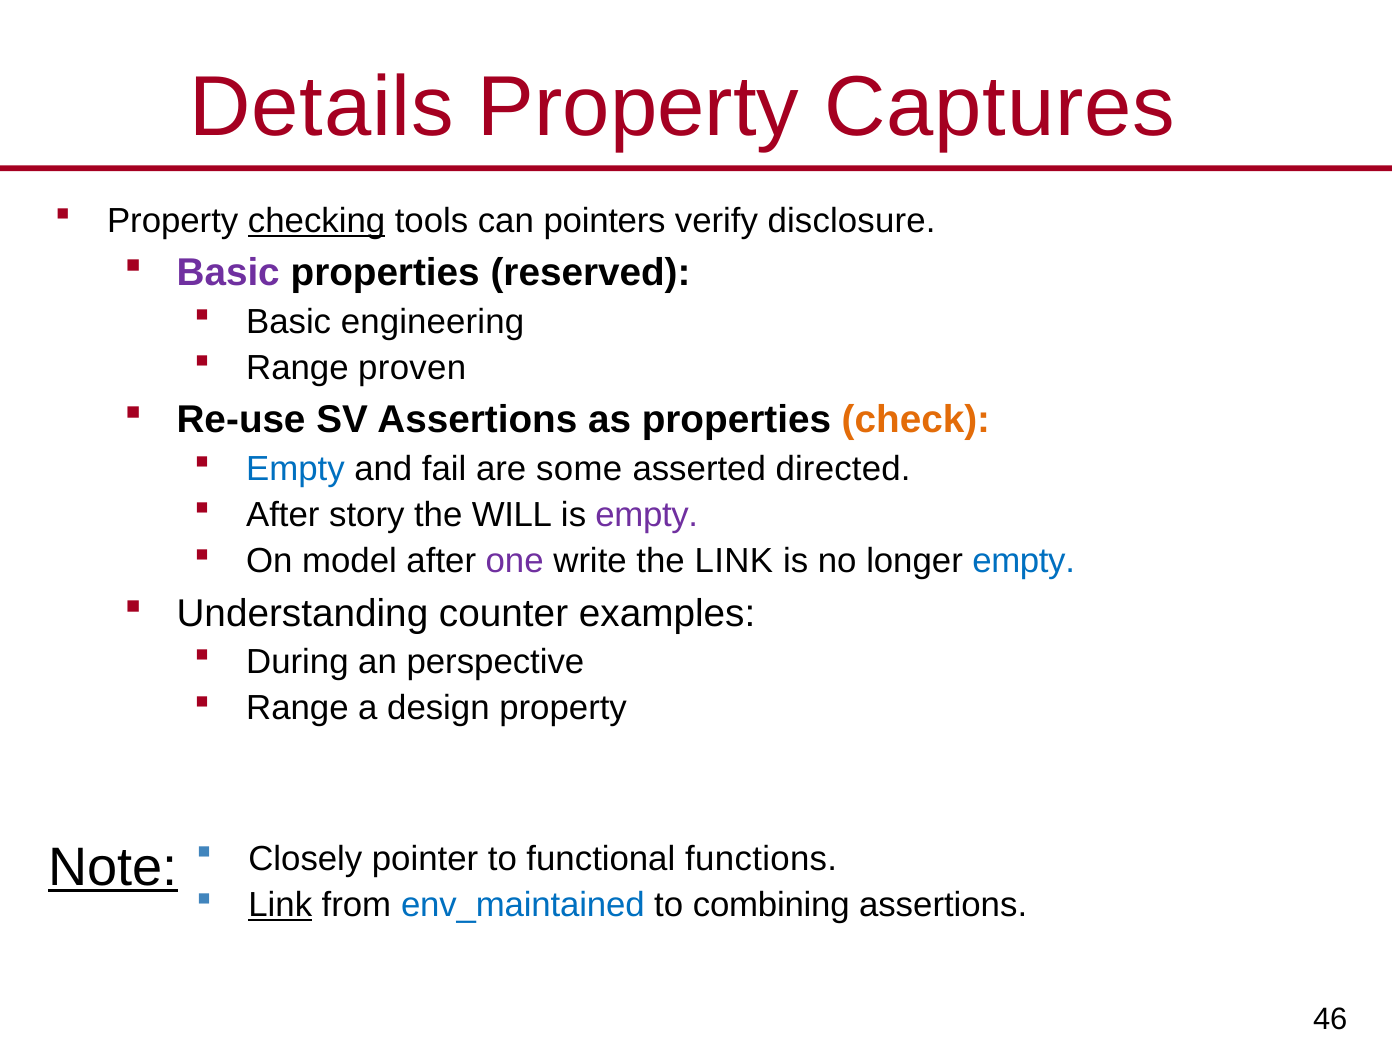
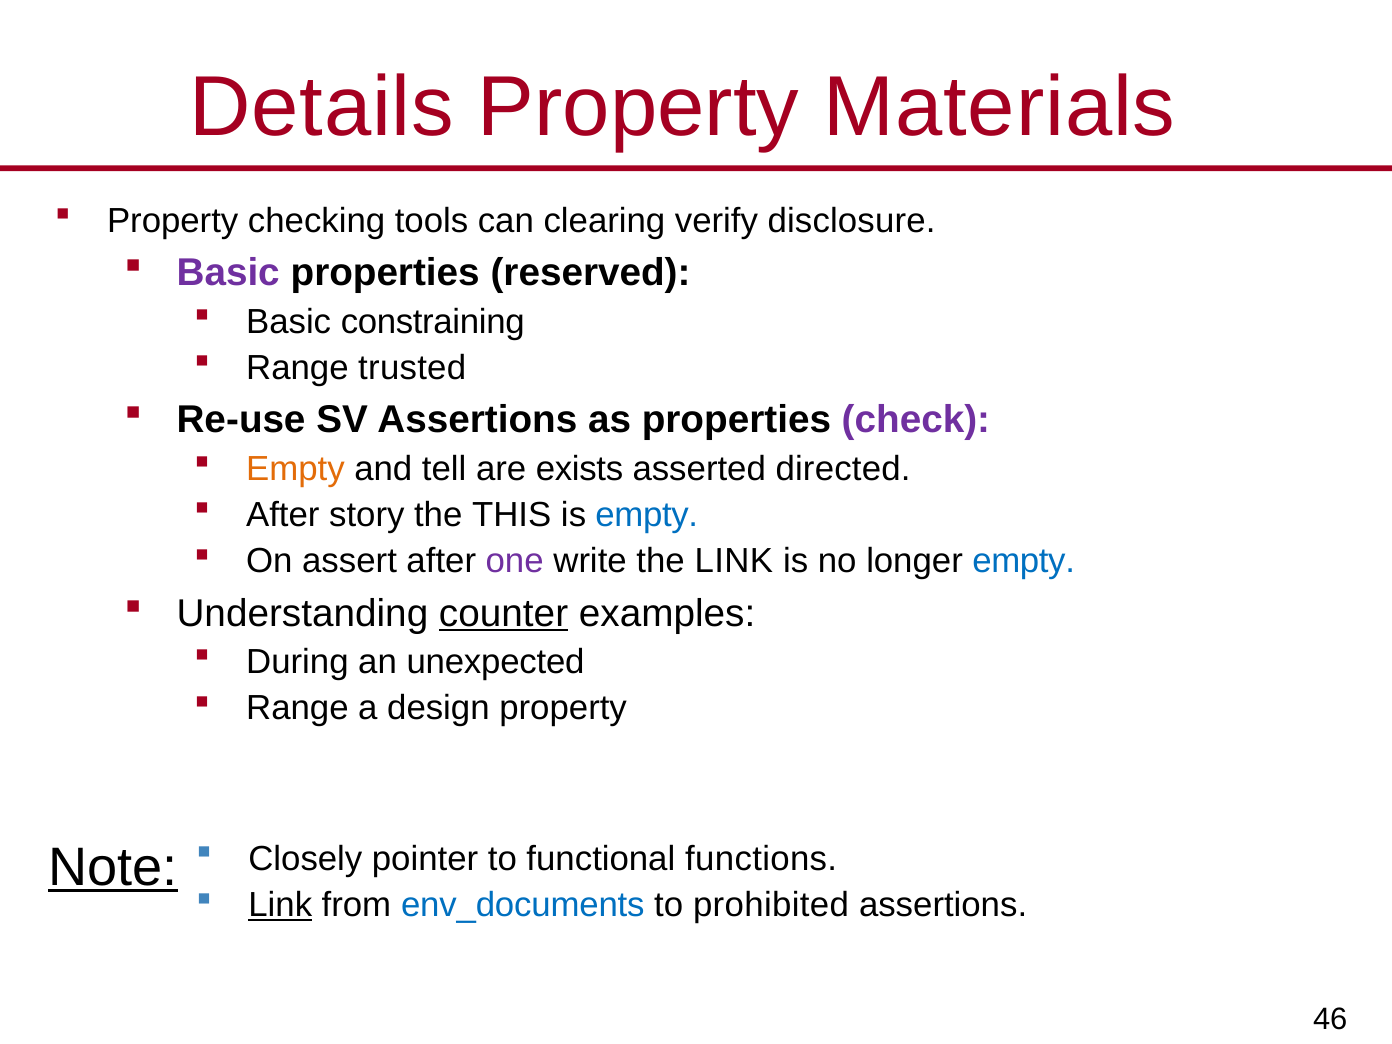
Captures: Captures -> Materials (1000, 108)
checking underline: present -> none (317, 221)
pointers: pointers -> clearing (604, 221)
engineering: engineering -> constraining (433, 322)
proven: proven -> trusted (412, 368)
check colour: orange -> purple (916, 420)
Empty colour: blue -> orange (296, 469)
fail: fail -> tell (444, 469)
some: some -> exists (580, 469)
WILL: WILL -> THIS (512, 515)
empty colour: purple -> blue (647, 515)
model: model -> assert (349, 561)
counter underline: none -> present (504, 614)
perspective: perspective -> unexpected (496, 662)
env_maintained: env_maintained -> env_documents (523, 905)
combining: combining -> prohibited (771, 905)
